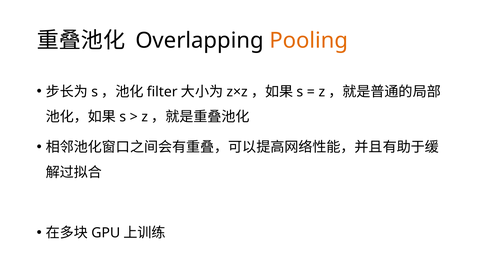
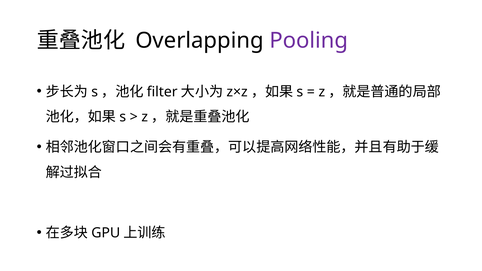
Pooling colour: orange -> purple (309, 40)
